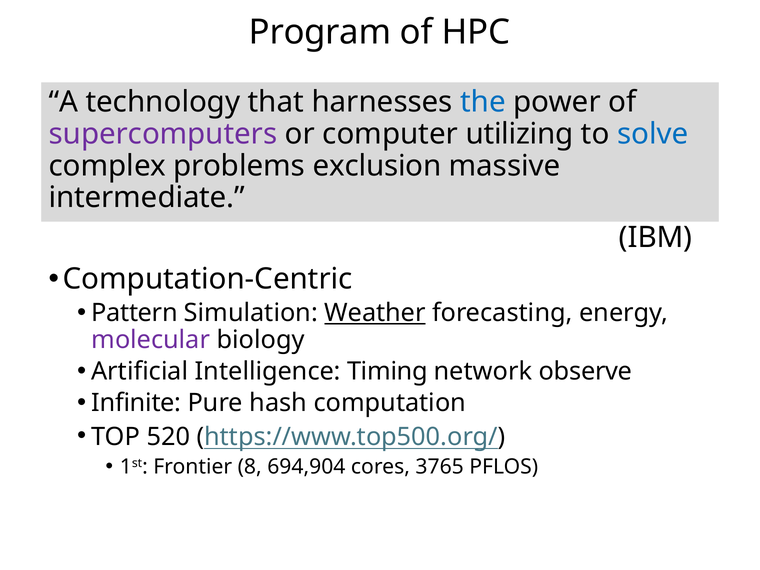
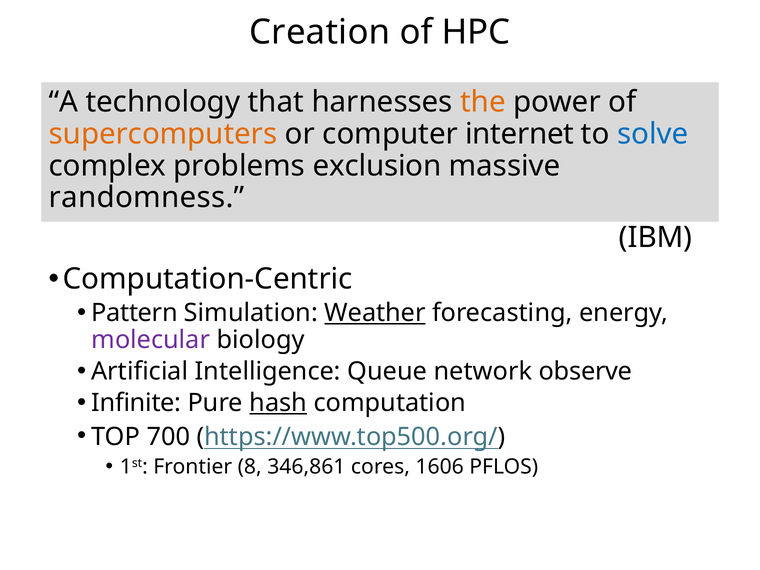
Program: Program -> Creation (320, 32)
the colour: blue -> orange (483, 102)
supercomputers colour: purple -> orange (163, 134)
utilizing: utilizing -> internet (520, 134)
intermediate: intermediate -> randomness (147, 198)
Timing: Timing -> Queue (387, 371)
hash underline: none -> present (278, 403)
520: 520 -> 700 (168, 437)
694,904: 694,904 -> 346,861 (306, 467)
3765: 3765 -> 1606 (440, 467)
